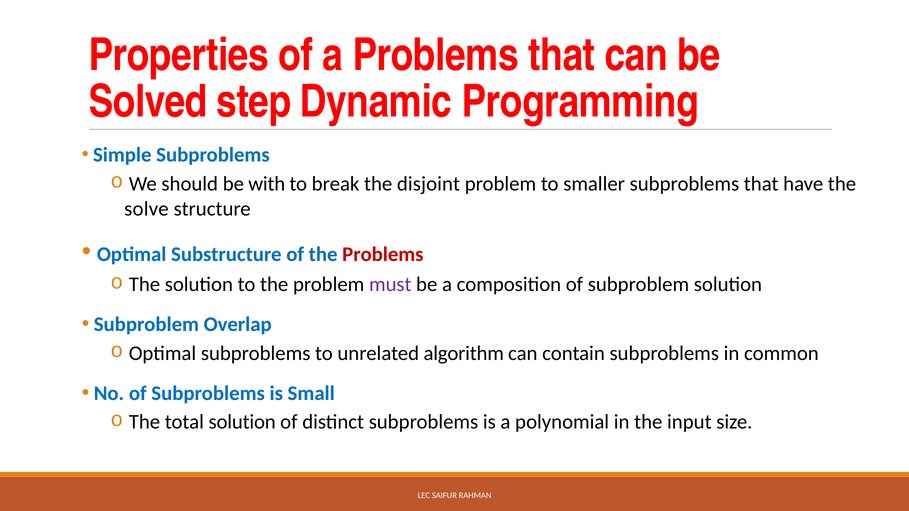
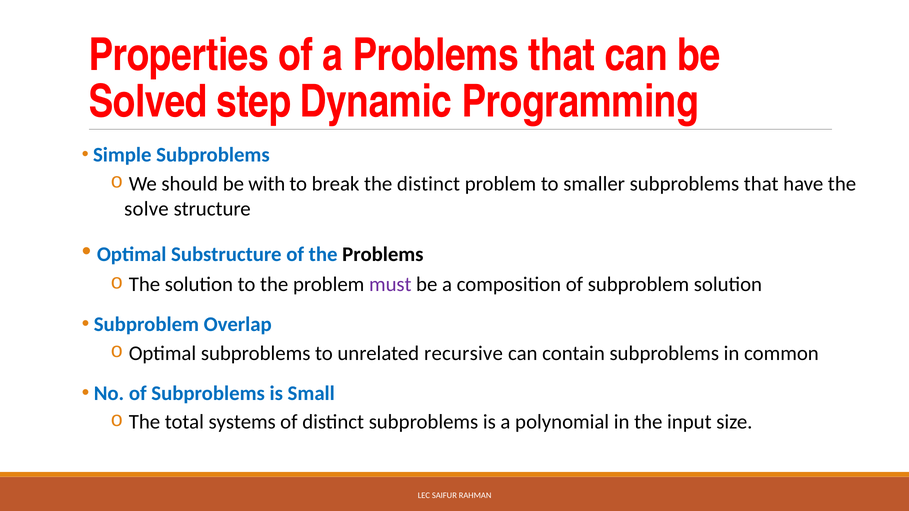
the disjoint: disjoint -> distinct (428, 184)
Problems colour: red -> black (383, 255)
algorithm: algorithm -> recursive (463, 353)
total solution: solution -> systems (242, 422)
